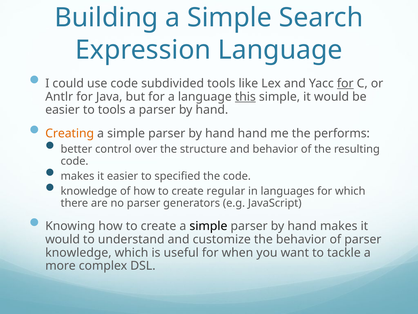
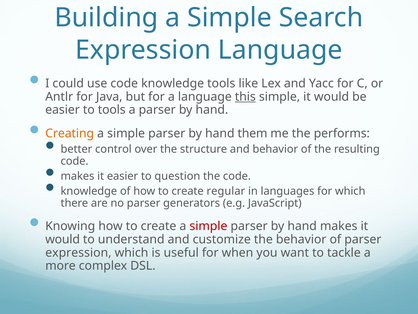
code subdivided: subdivided -> knowledge (173, 83)
for underline: present -> none (345, 83)
hand hand: hand -> them (253, 133)
specified: specified -> question (177, 176)
simple colour: black -> red (208, 226)
knowledge: knowledge -> expression (78, 252)
